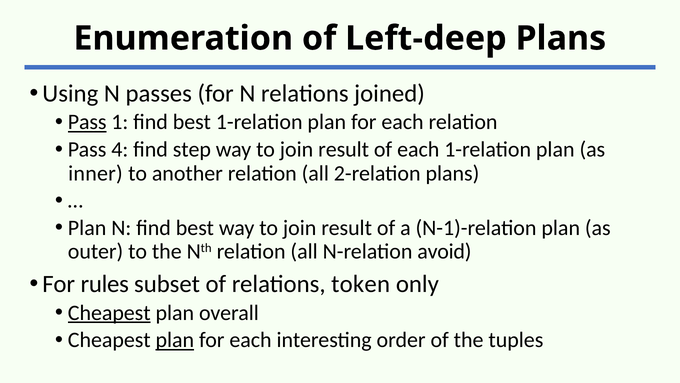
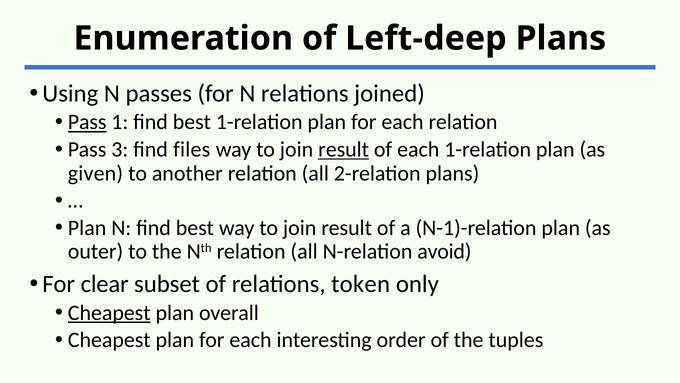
4: 4 -> 3 (120, 149)
step: step -> files (192, 149)
result underline: none -> present (344, 149)
inner: inner -> given (95, 173)
rules: rules -> clear (105, 284)
plan underline: present -> none (175, 340)
